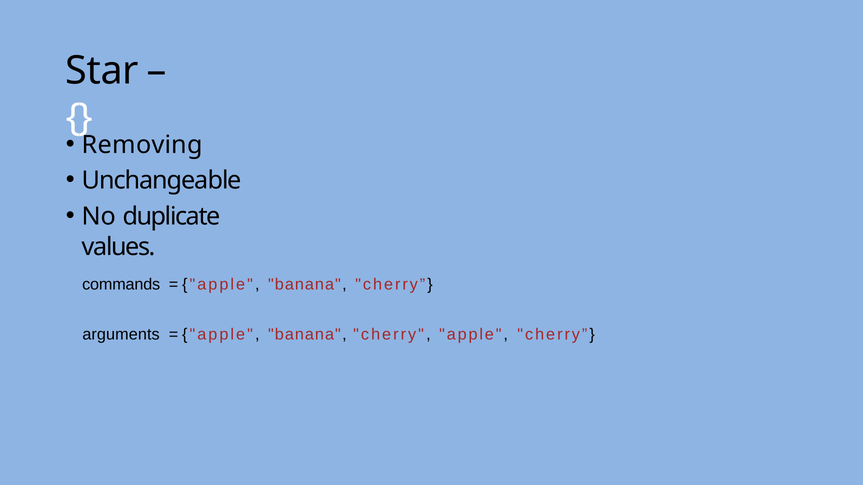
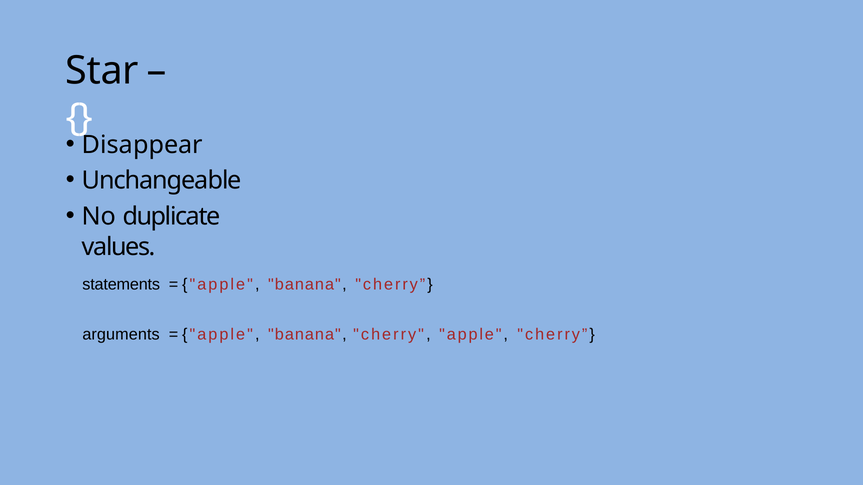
Removing: Removing -> Disappear (142, 145)
commands: commands -> statements (121, 285)
